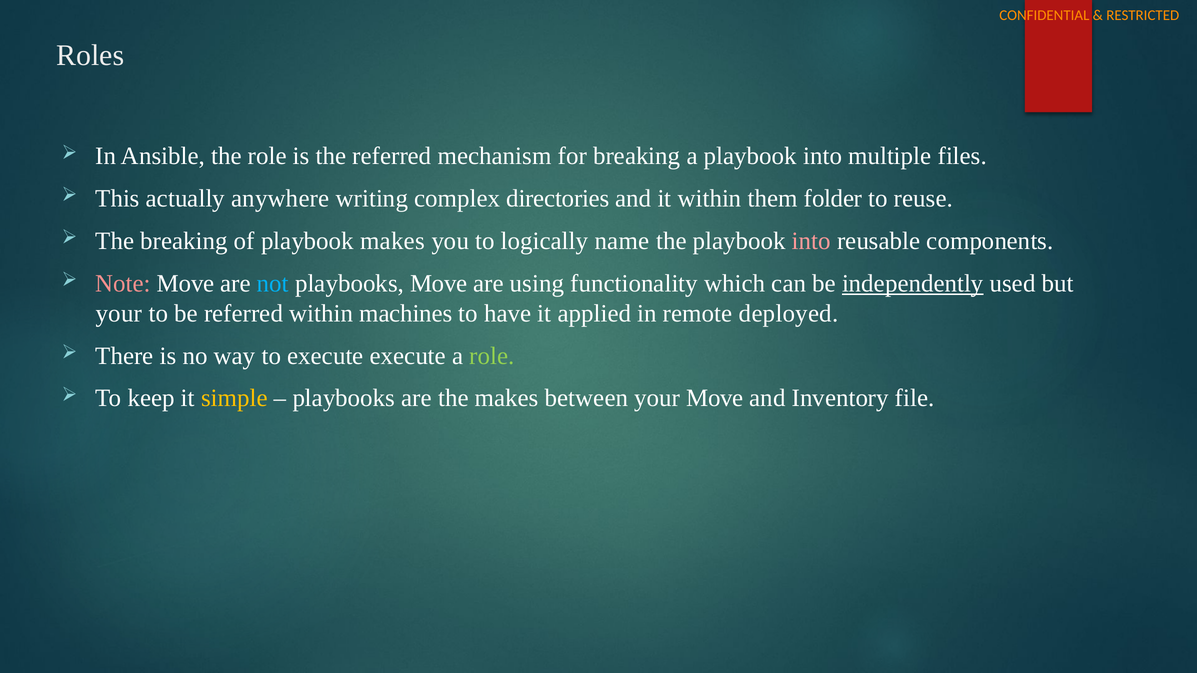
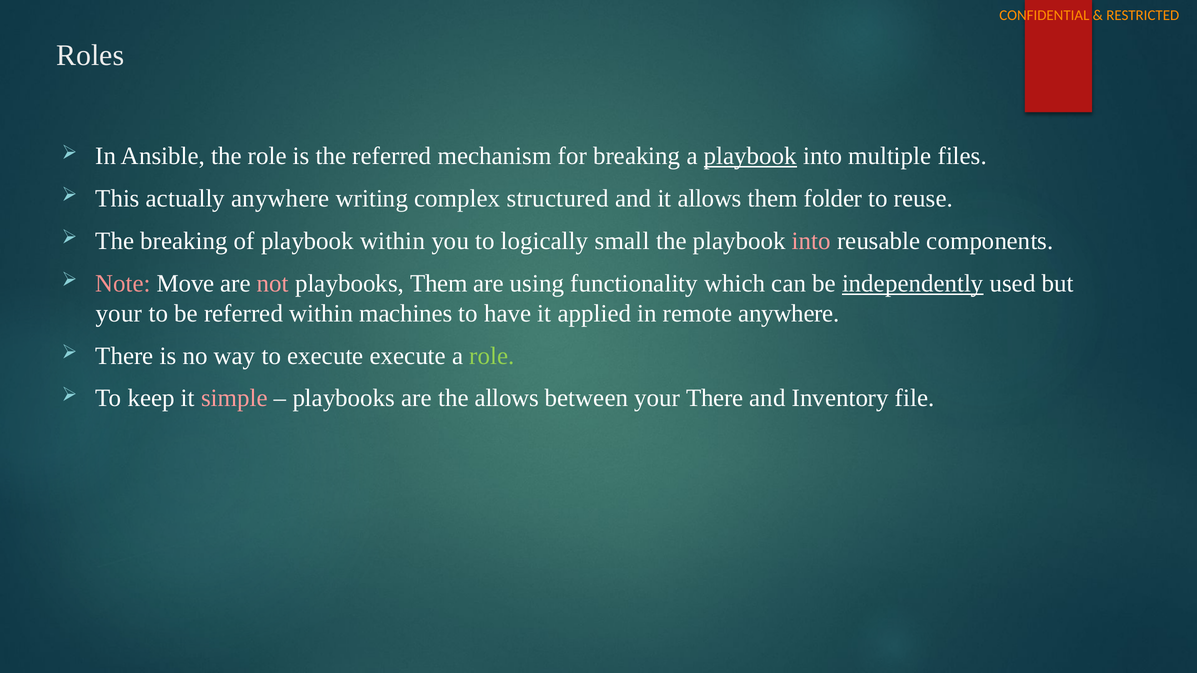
playbook underline: none -> present (750, 156)
directories: directories -> structured (558, 199)
it within: within -> allows (710, 199)
playbook makes: makes -> within (393, 241)
name: name -> small (622, 241)
not colour: light blue -> pink (273, 284)
playbooks Move: Move -> Them (439, 284)
remote deployed: deployed -> anywhere (789, 314)
simple colour: yellow -> pink (234, 398)
the makes: makes -> allows (507, 398)
your Move: Move -> There (715, 398)
